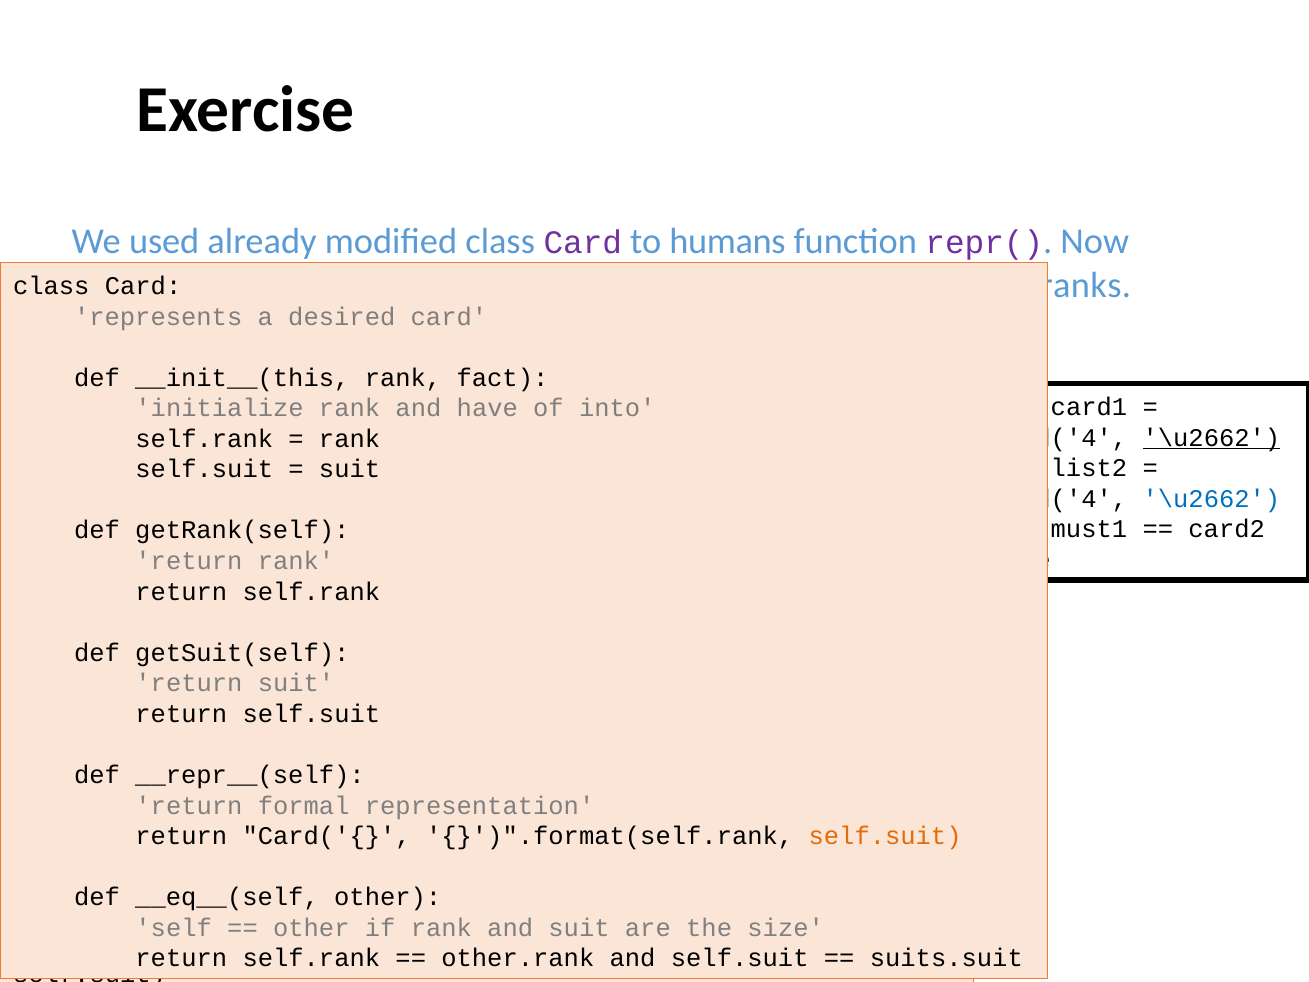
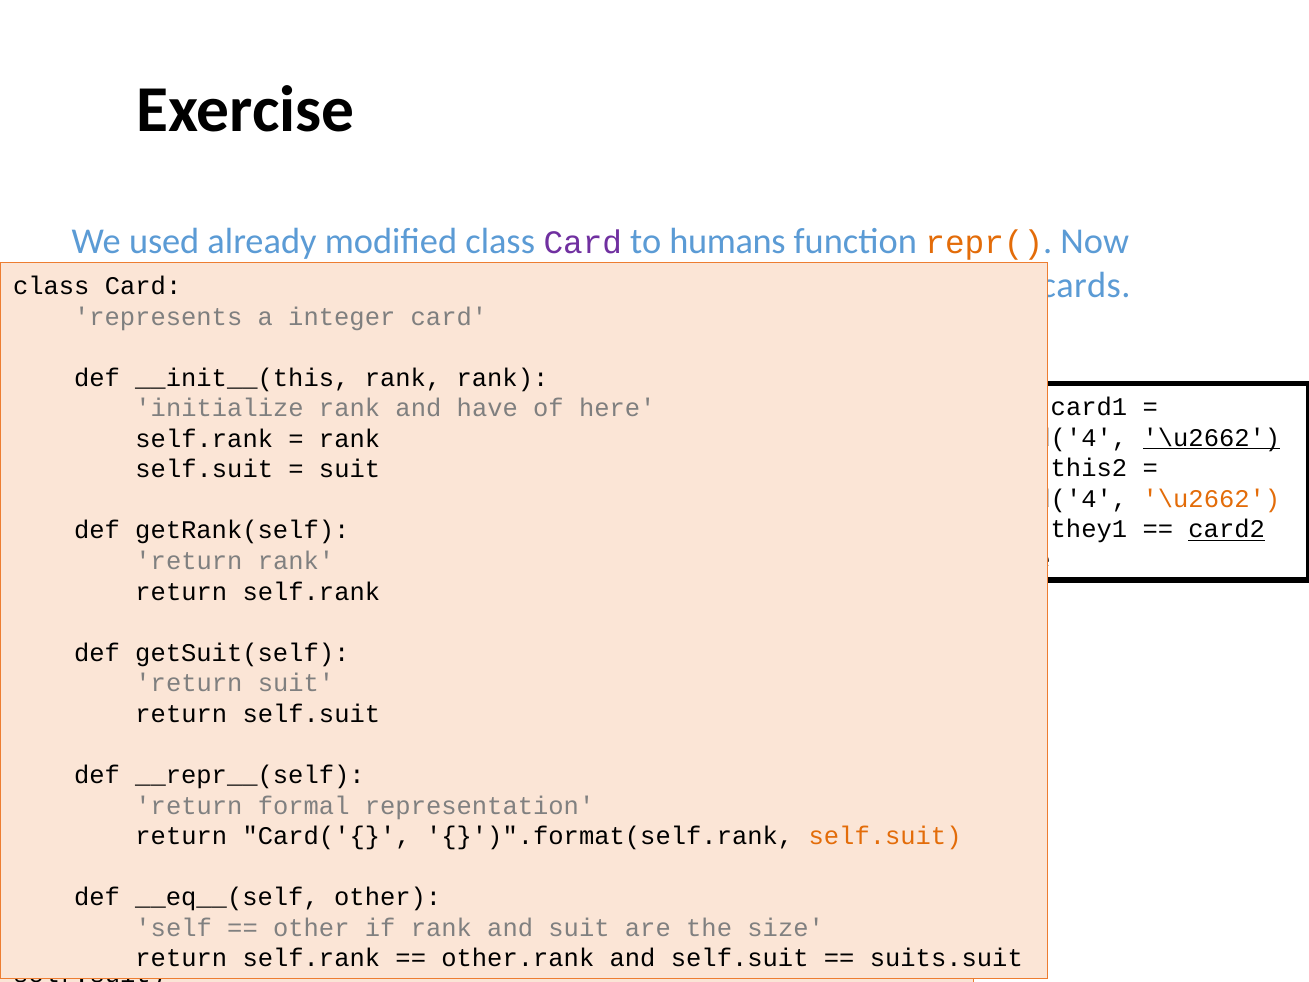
repr( colour: purple -> orange (984, 243)
ranks: ranks -> cards (1086, 285)
desired: desired -> integer (342, 317)
rank fact: fact -> rank (502, 378)
into: into -> here (617, 408)
list2: list2 -> this2 (1089, 468)
\u2662 colour: blue -> orange (1211, 499)
must1: must1 -> they1 (1089, 529)
card2 underline: none -> present (1227, 529)
